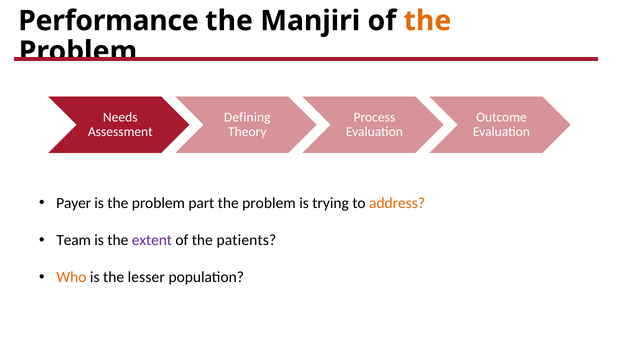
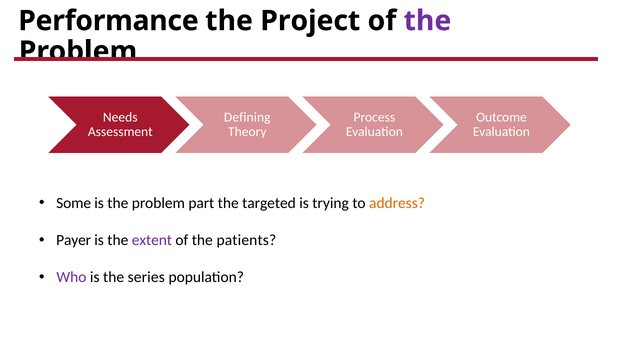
Manjiri: Manjiri -> Project (310, 21)
the colour: orange -> purple (427, 21)
Payer: Payer -> Some (74, 203)
problem: problem -> targeted (269, 203)
Team: Team -> Payer (74, 240)
Who colour: orange -> purple (71, 278)
lesser: lesser -> series (146, 278)
